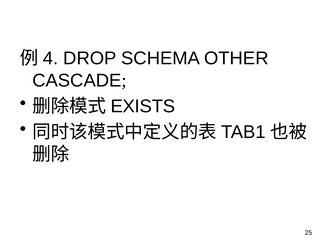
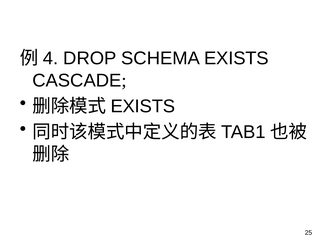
SCHEMA OTHER: OTHER -> EXISTS (236, 58)
